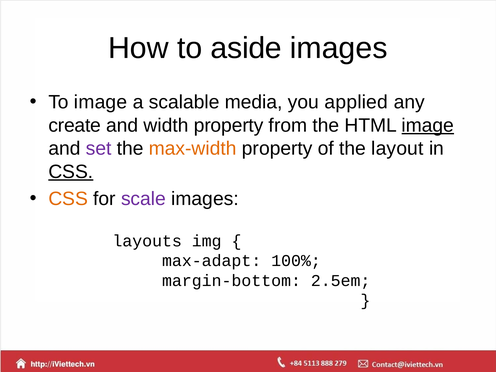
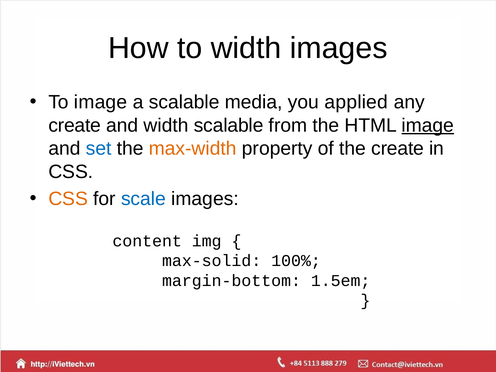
to aside: aside -> width (246, 48)
width property: property -> scalable (229, 125)
set colour: purple -> blue (99, 149)
the layout: layout -> create (398, 149)
CSS underline: present -> none (71, 172)
scale colour: purple -> blue (144, 199)
layouts: layouts -> content (147, 241)
max-adapt: max-adapt -> max-solid (212, 261)
2.5em: 2.5em -> 1.5em (341, 281)
